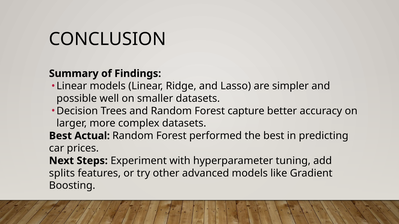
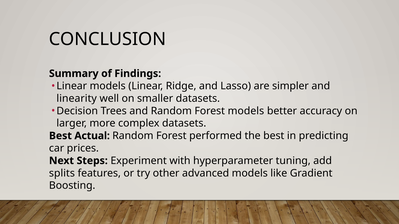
possible: possible -> linearity (77, 99)
Forest capture: capture -> models (246, 111)
